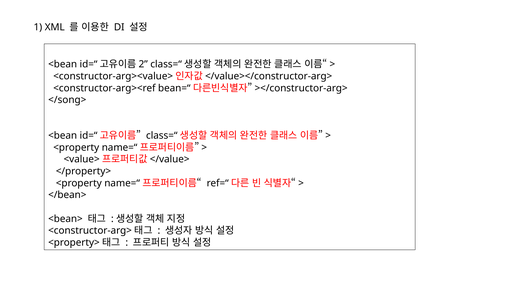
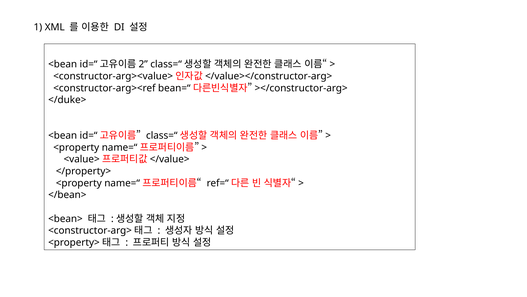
</song>: </song> -> </duke> (67, 100)
